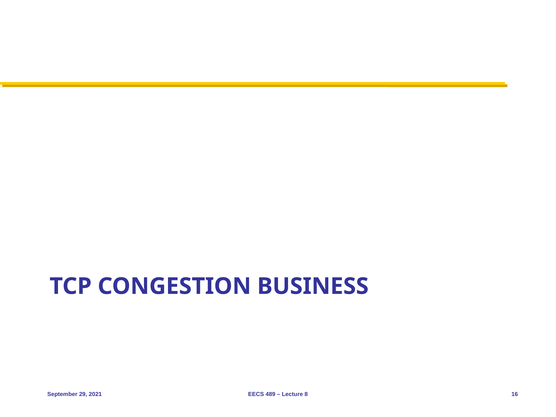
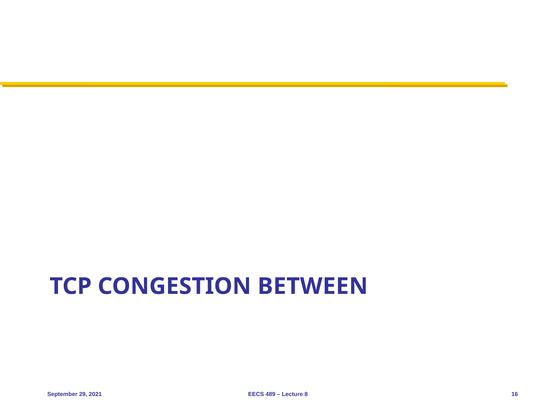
BUSINESS: BUSINESS -> BETWEEN (313, 286)
